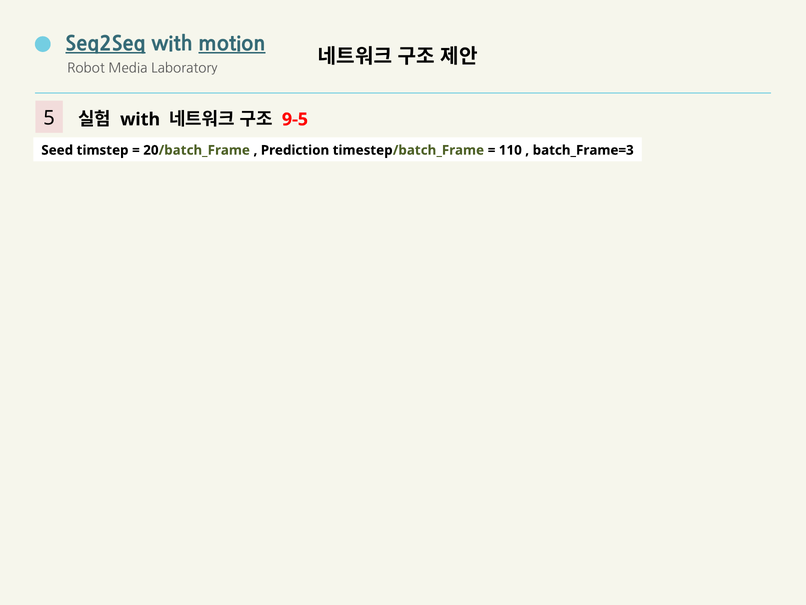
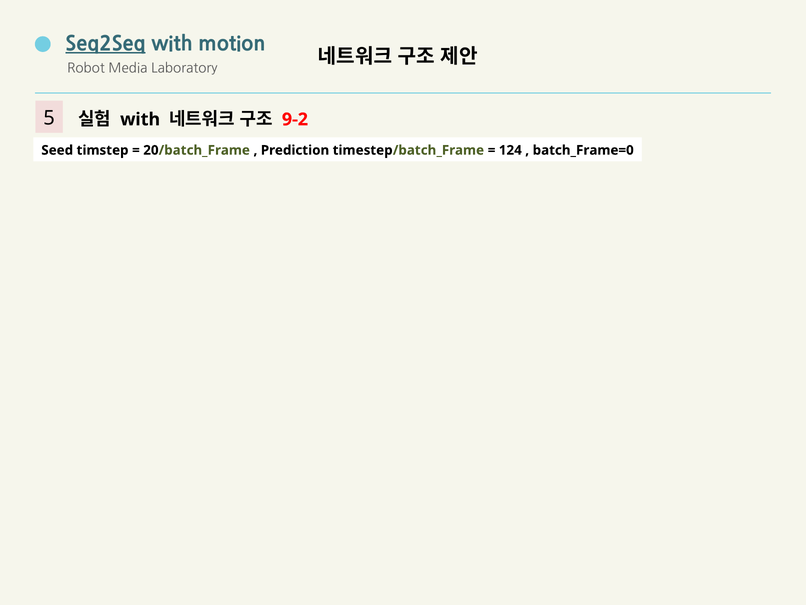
motion underline: present -> none (232, 44)
9-5: 9-5 -> 9-2 (295, 119)
110: 110 -> 124 (510, 150)
batch_Frame=3: batch_Frame=3 -> batch_Frame=0 (583, 150)
